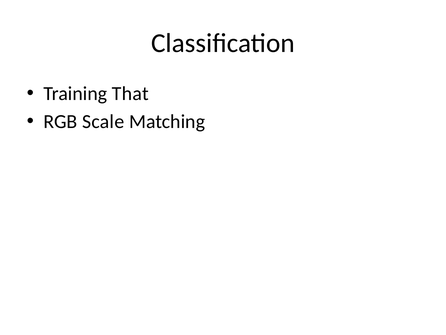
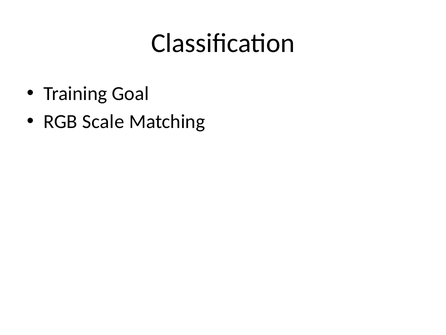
That: That -> Goal (130, 94)
